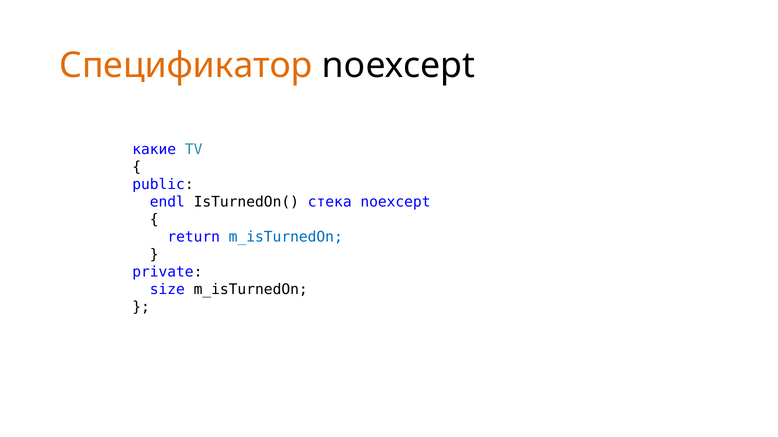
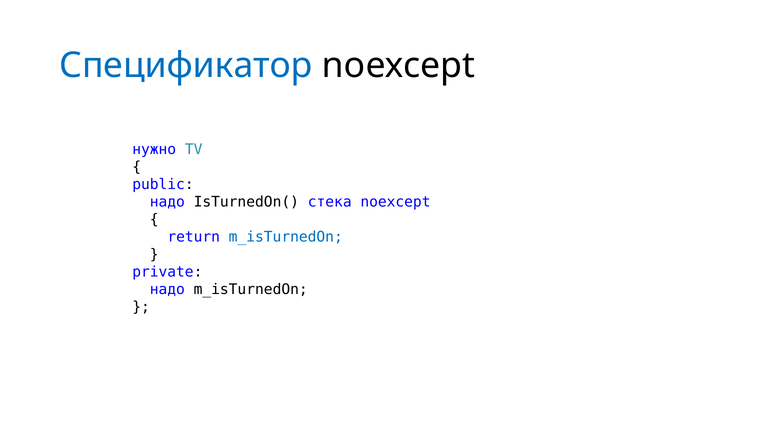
Спецификатор colour: orange -> blue (186, 65)
какие: какие -> нужно (154, 150)
endl: endl -> надо (167, 202)
size: size -> надо (167, 290)
